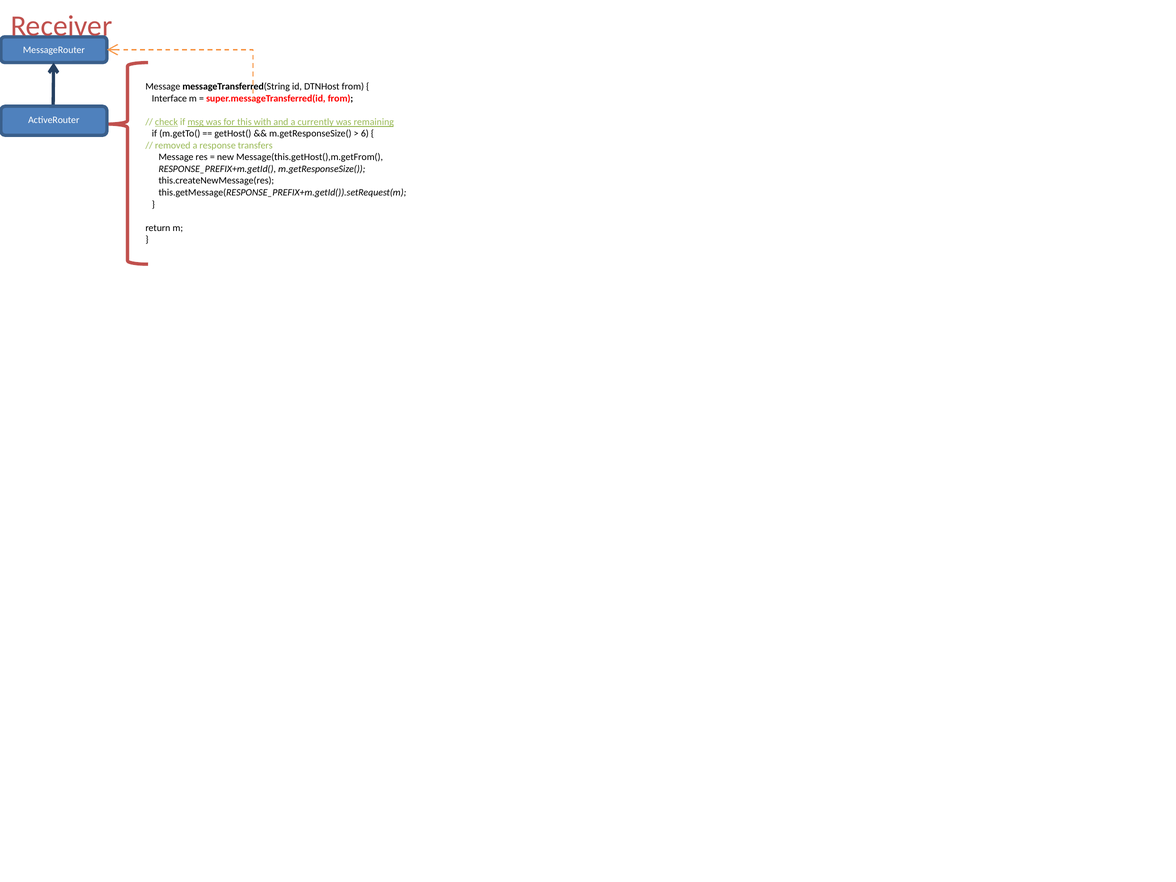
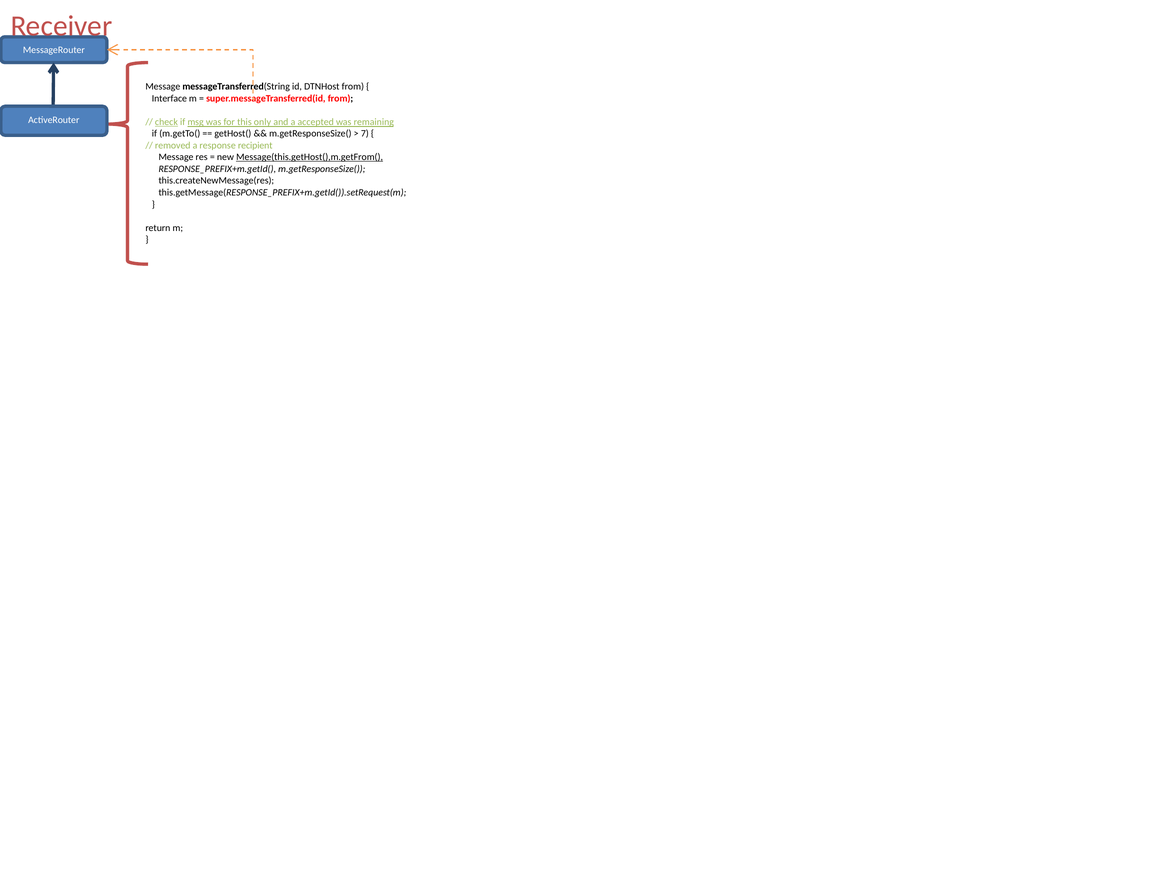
with: with -> only (262, 122)
currently: currently -> accepted (316, 122)
6: 6 -> 7 (365, 134)
transfers: transfers -> recipient (255, 145)
Message(this.getHost(),m.getFrom( underline: none -> present (310, 157)
